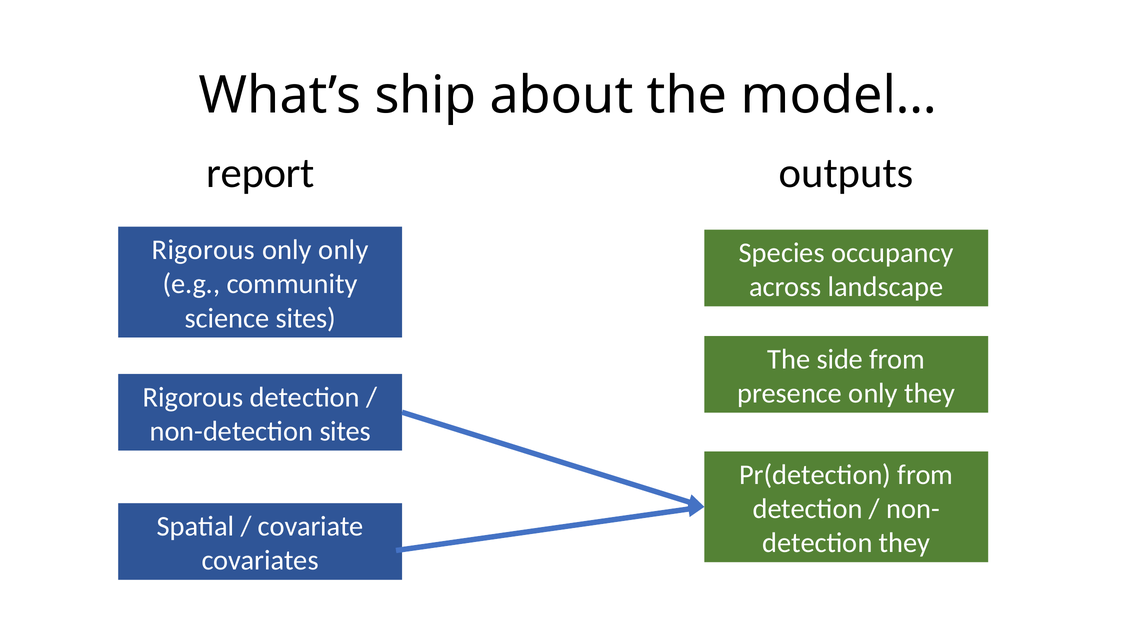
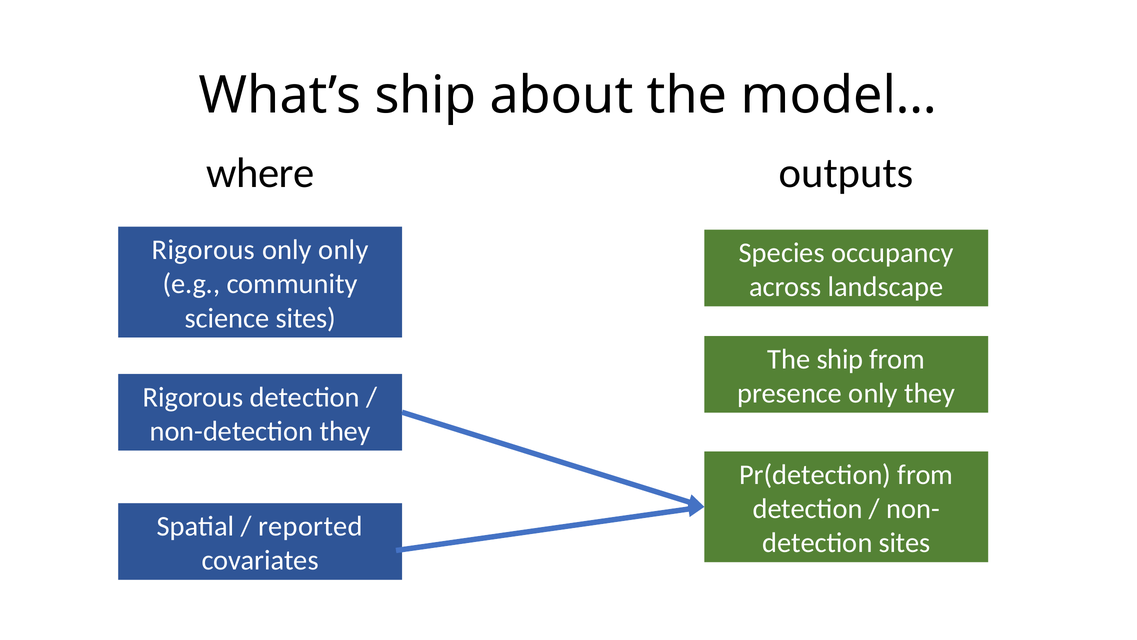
report: report -> where (260, 173)
The side: side -> ship (840, 359)
non-detection sites: sites -> they (345, 431)
covariate: covariate -> reported (310, 526)
detection they: they -> sites (905, 543)
